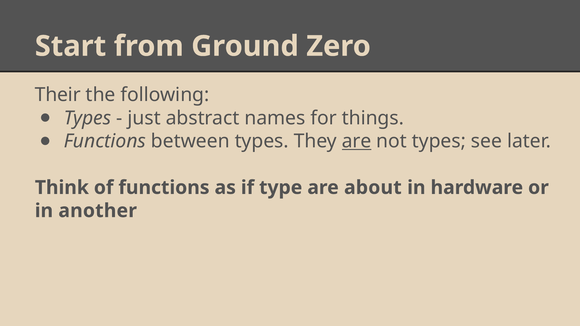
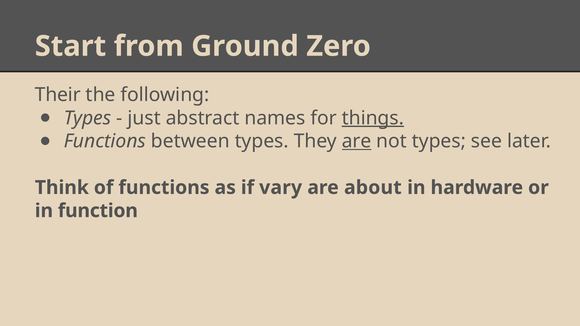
things underline: none -> present (373, 118)
type: type -> vary (281, 188)
another: another -> function (98, 211)
